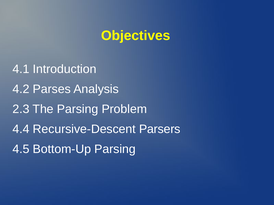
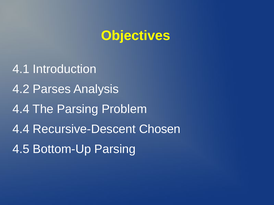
2.3: 2.3 -> 4.4 (21, 109)
Parsers: Parsers -> Chosen (160, 129)
